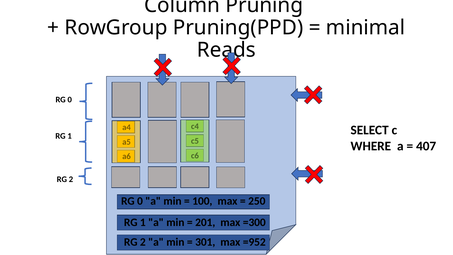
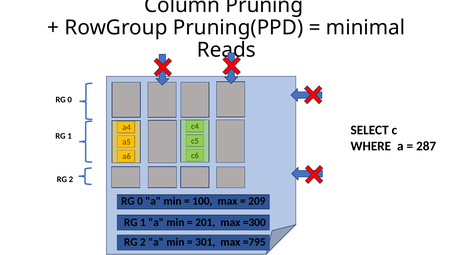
407: 407 -> 287 (426, 146)
250: 250 -> 209 (257, 201)
=952: =952 -> =795 (254, 242)
